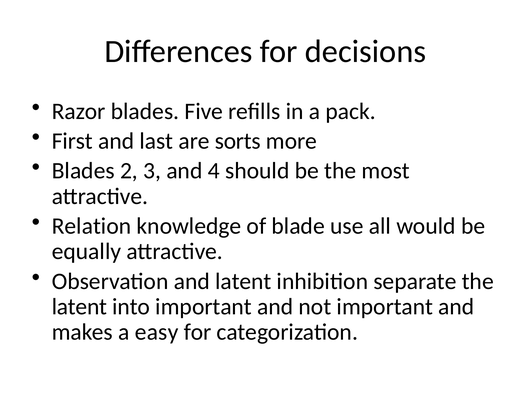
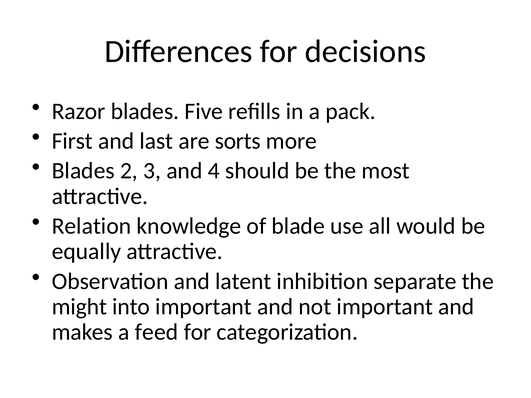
latent: latent -> might (79, 307)
easy: easy -> feed (157, 332)
